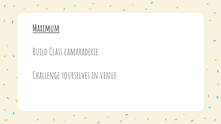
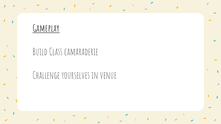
Maximum: Maximum -> Gameplay (46, 29)
